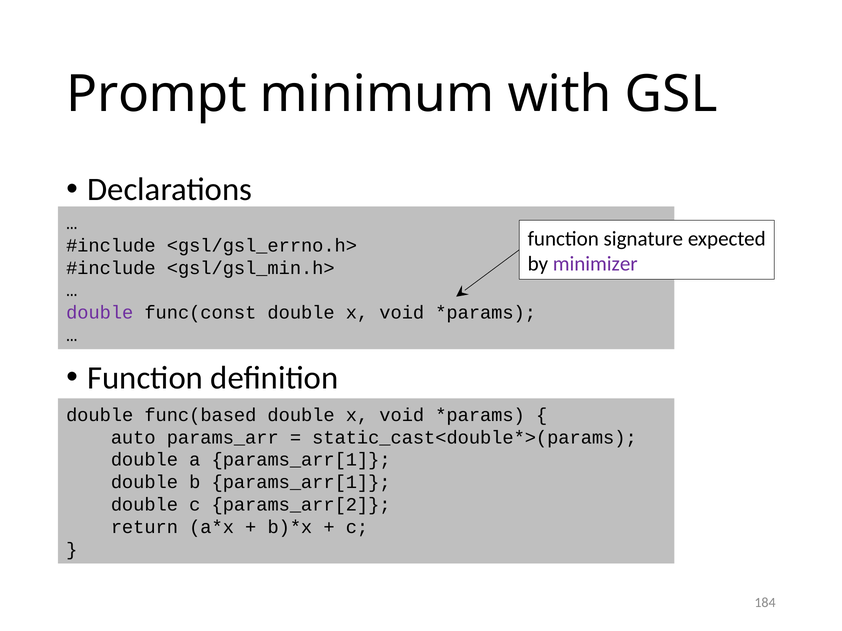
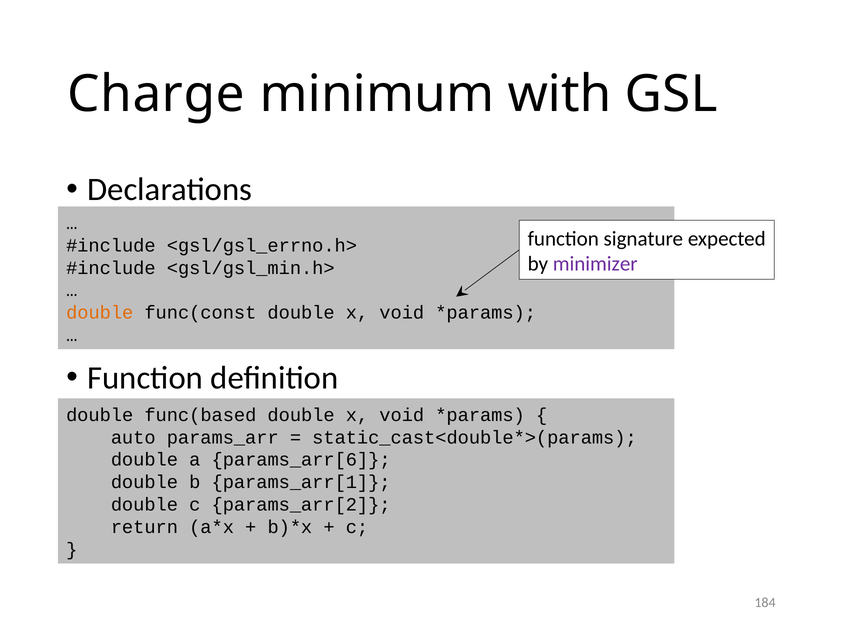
Prompt: Prompt -> Charge (156, 94)
double colour: purple -> orange (100, 313)
a params_arr[1: params_arr[1 -> params_arr[6 (301, 460)
